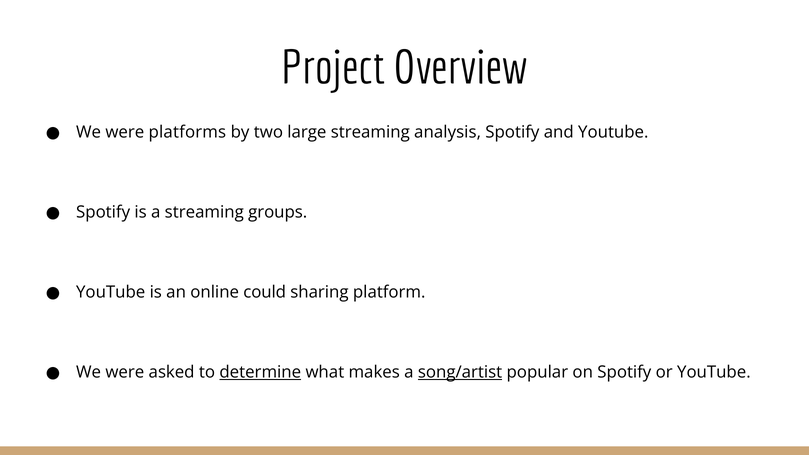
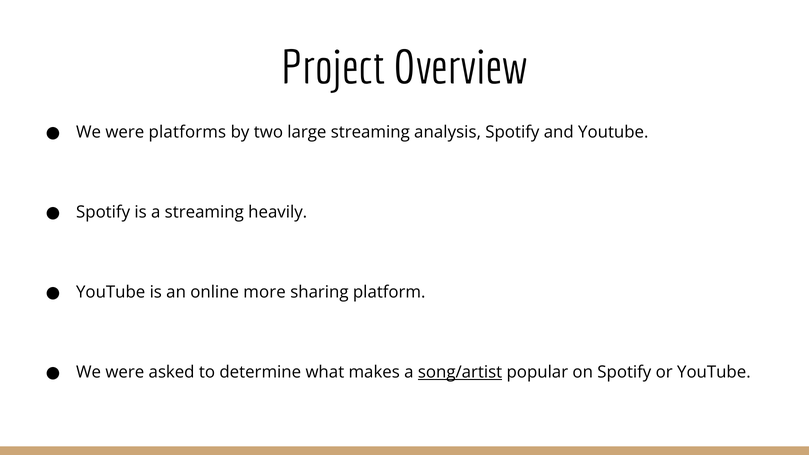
groups: groups -> heavily (278, 212)
could: could -> more (265, 292)
determine underline: present -> none (260, 372)
